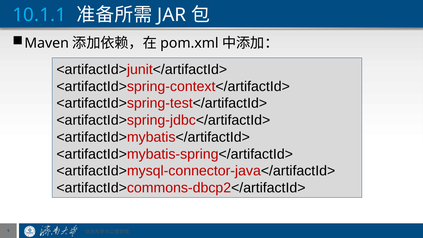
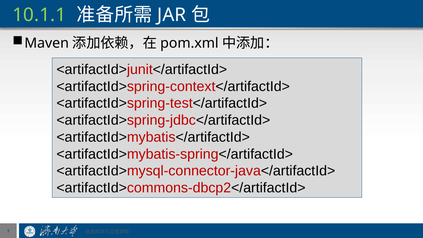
10.1.1 colour: light blue -> light green (39, 15)
